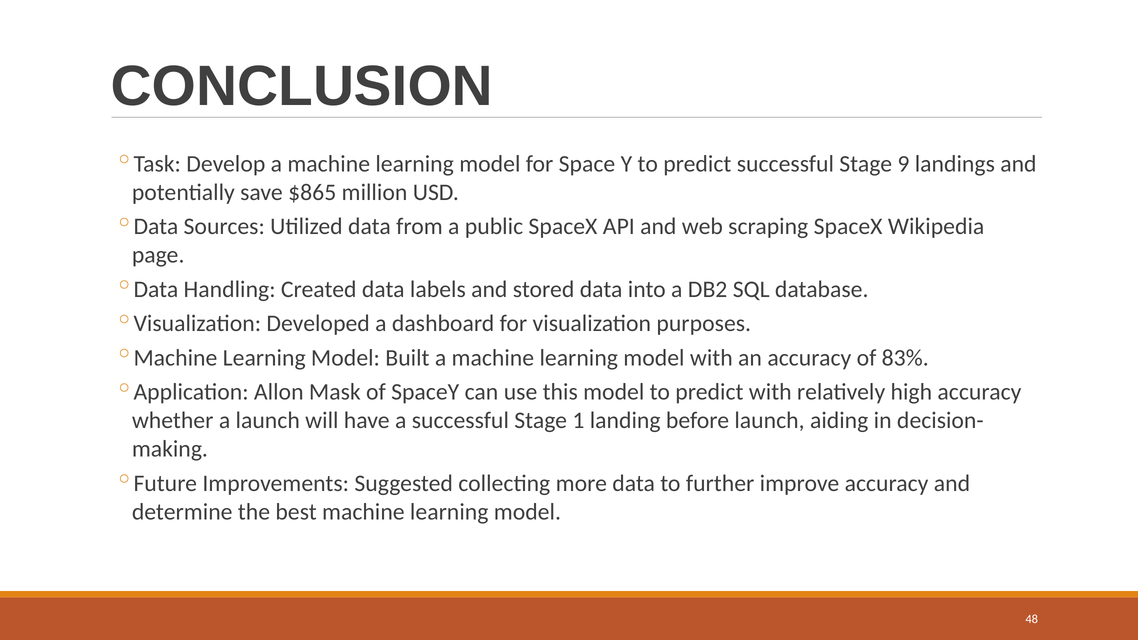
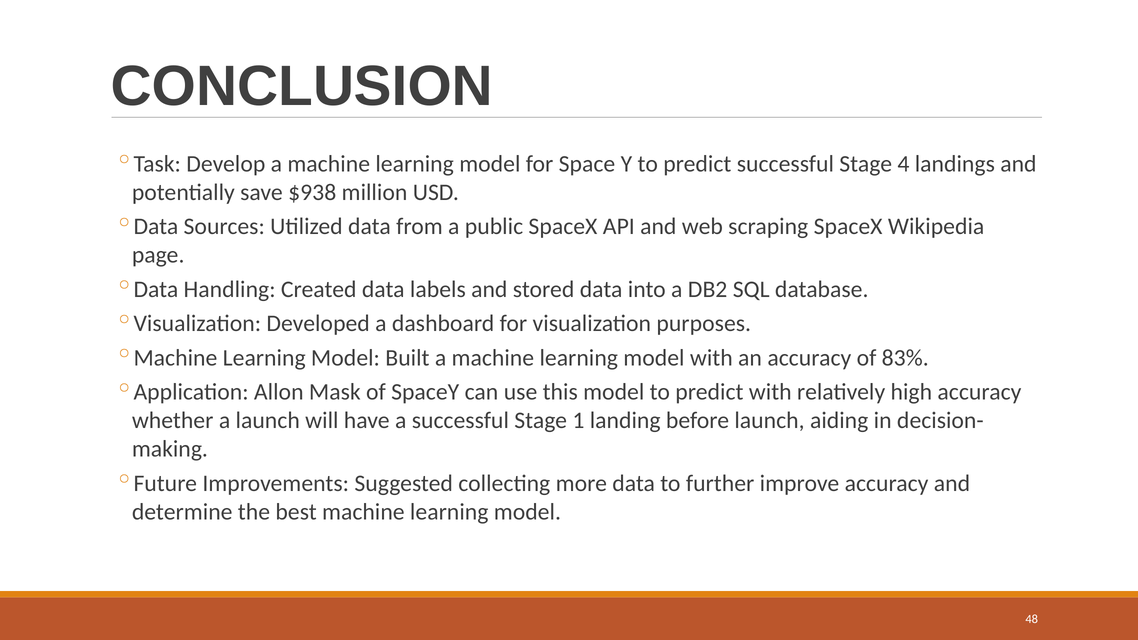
9: 9 -> 4 (903, 164)
$865: $865 -> $938 (312, 192)
